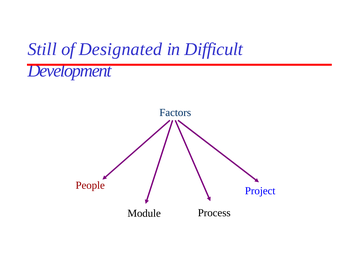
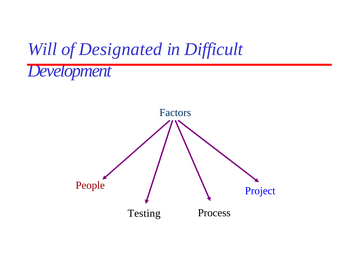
Still: Still -> Will (42, 49)
Module: Module -> Testing (144, 213)
